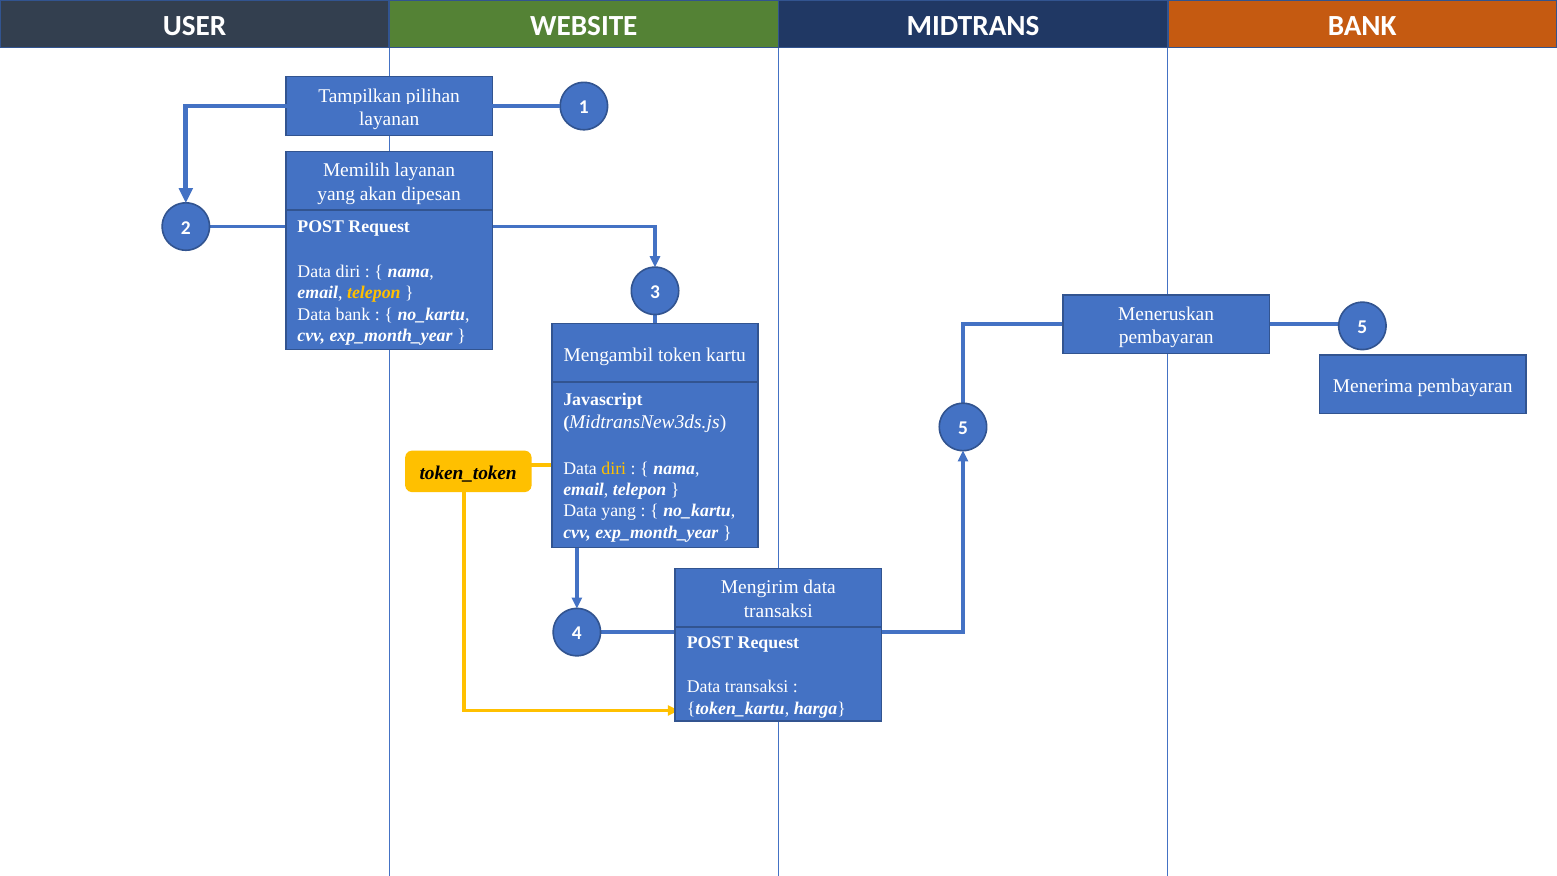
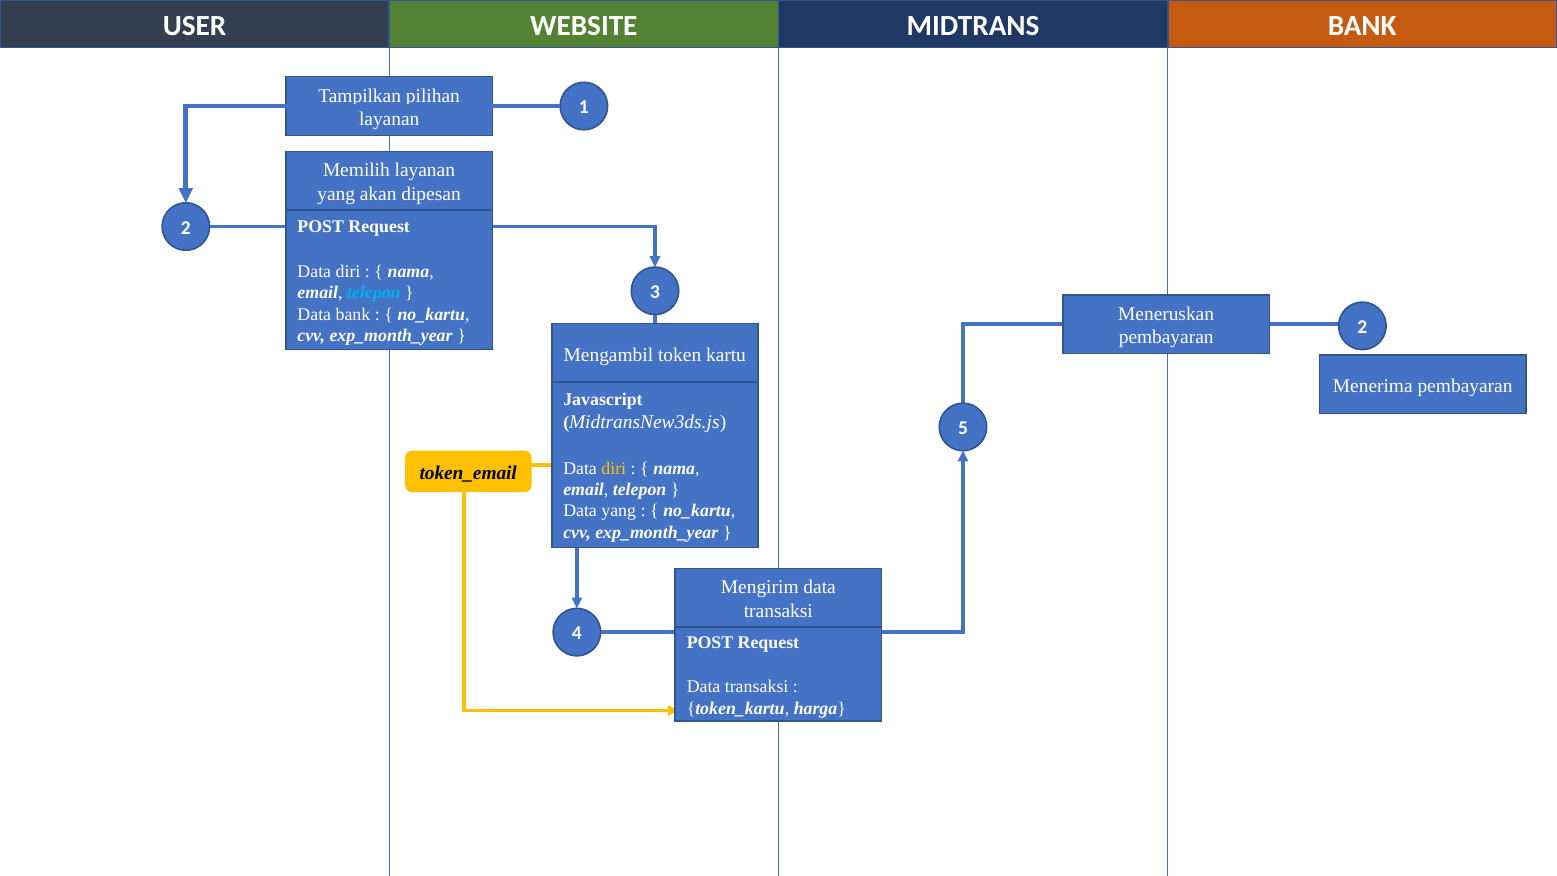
telepon colour: yellow -> light blue (374, 293)
pembayaran 5: 5 -> 2 (1362, 327)
token_token: token_token -> token_email (468, 473)
